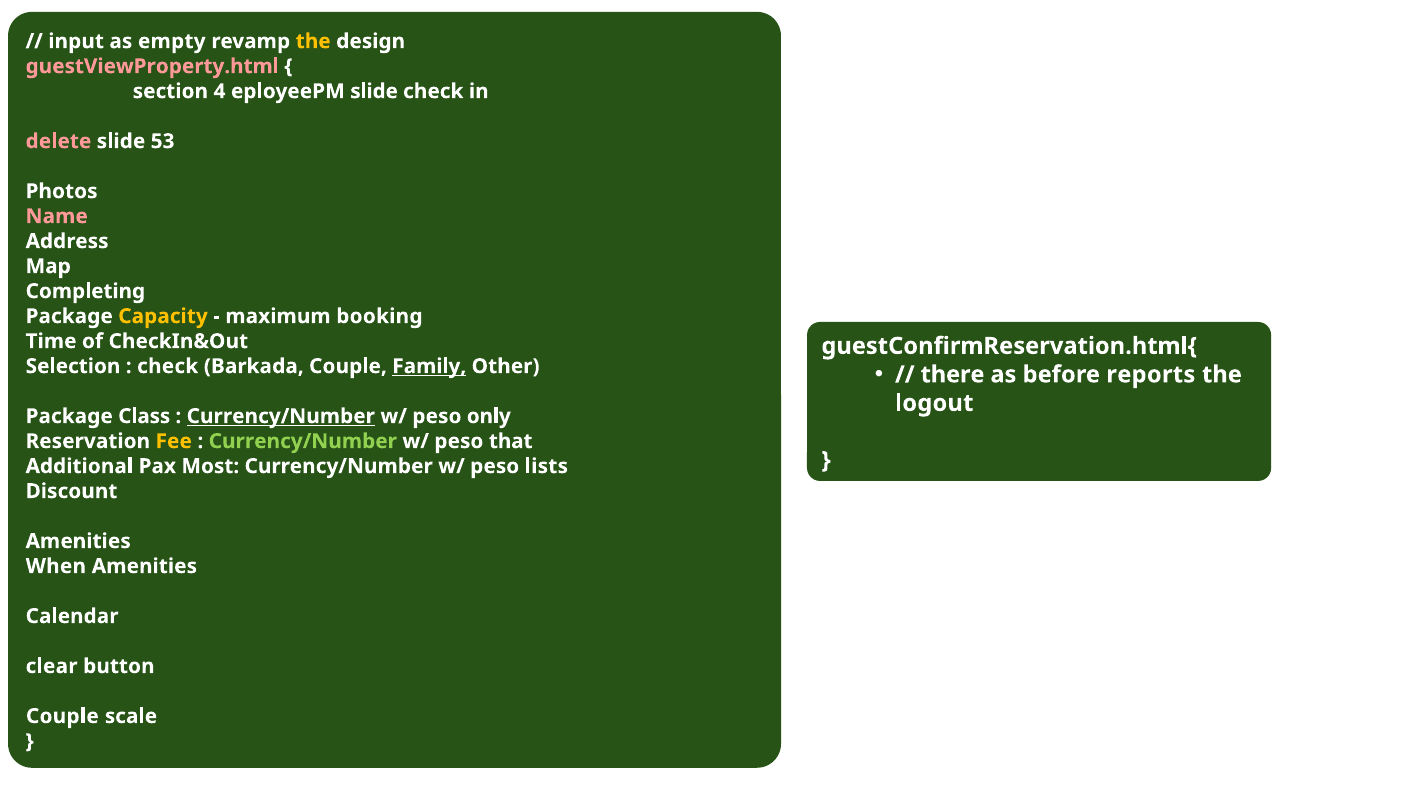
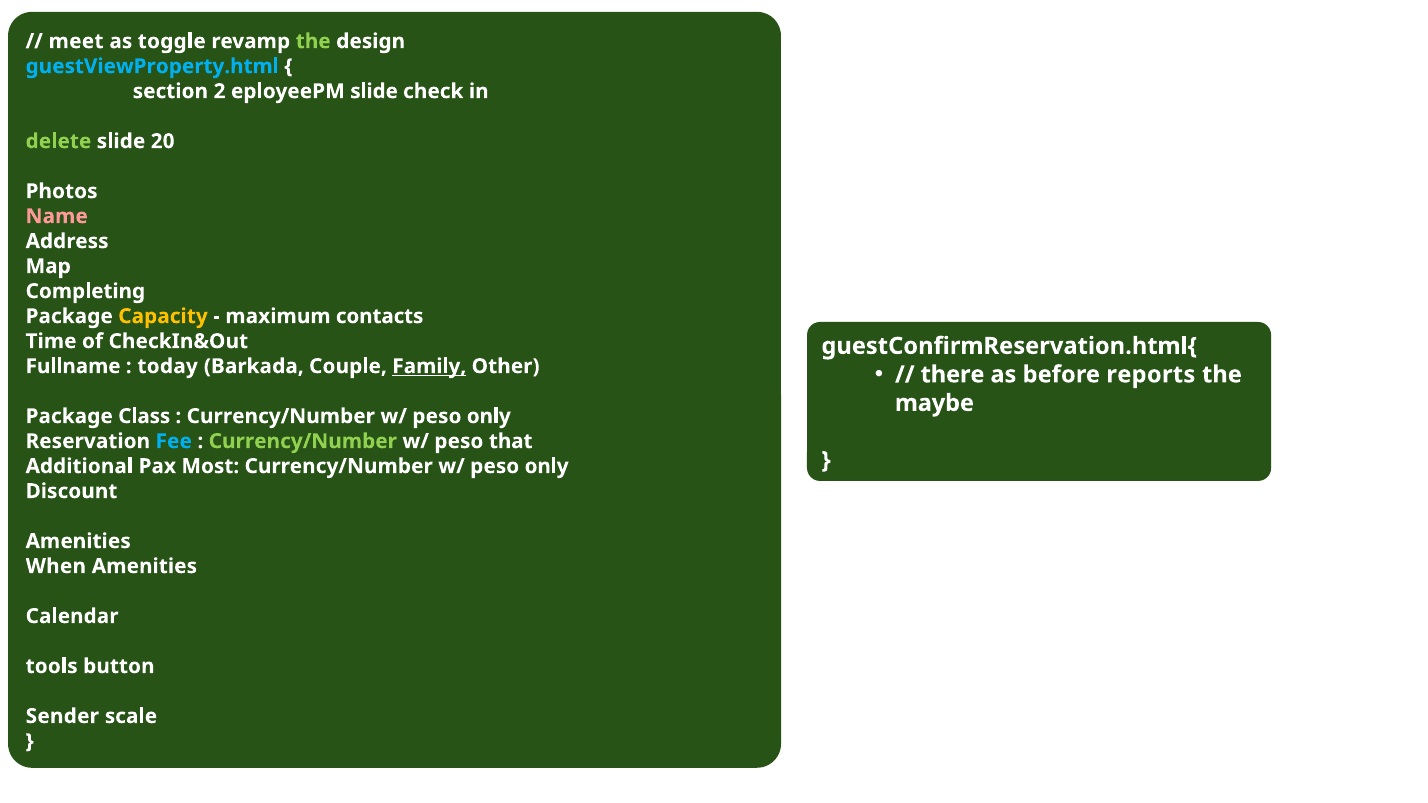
input: input -> meet (76, 41)
empty: empty -> toggle (172, 41)
the colour: yellow -> light green (313, 41)
guestViewProperty.html colour: pink -> light blue (152, 66)
4: 4 -> 2 (220, 91)
delete colour: pink -> light green (58, 141)
53: 53 -> 20 (163, 141)
booking: booking -> contacts (380, 316)
Selection: Selection -> Fullname (73, 366)
check: check -> today (168, 366)
logout: logout -> maybe (934, 403)
Currency/Number underline: present -> none (281, 416)
Fee colour: yellow -> light blue (174, 441)
lists: lists -> only (547, 466)
clear: clear -> tools (52, 666)
Couple: Couple -> Sender (62, 716)
